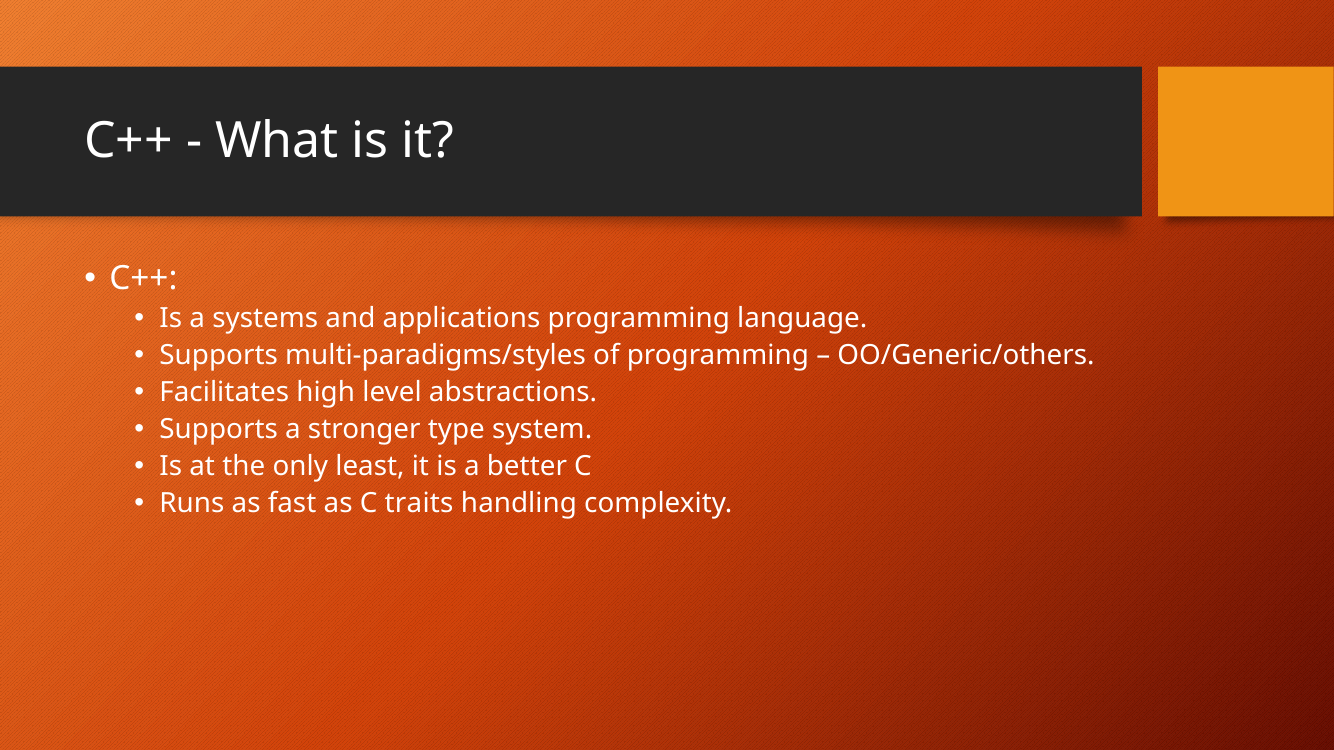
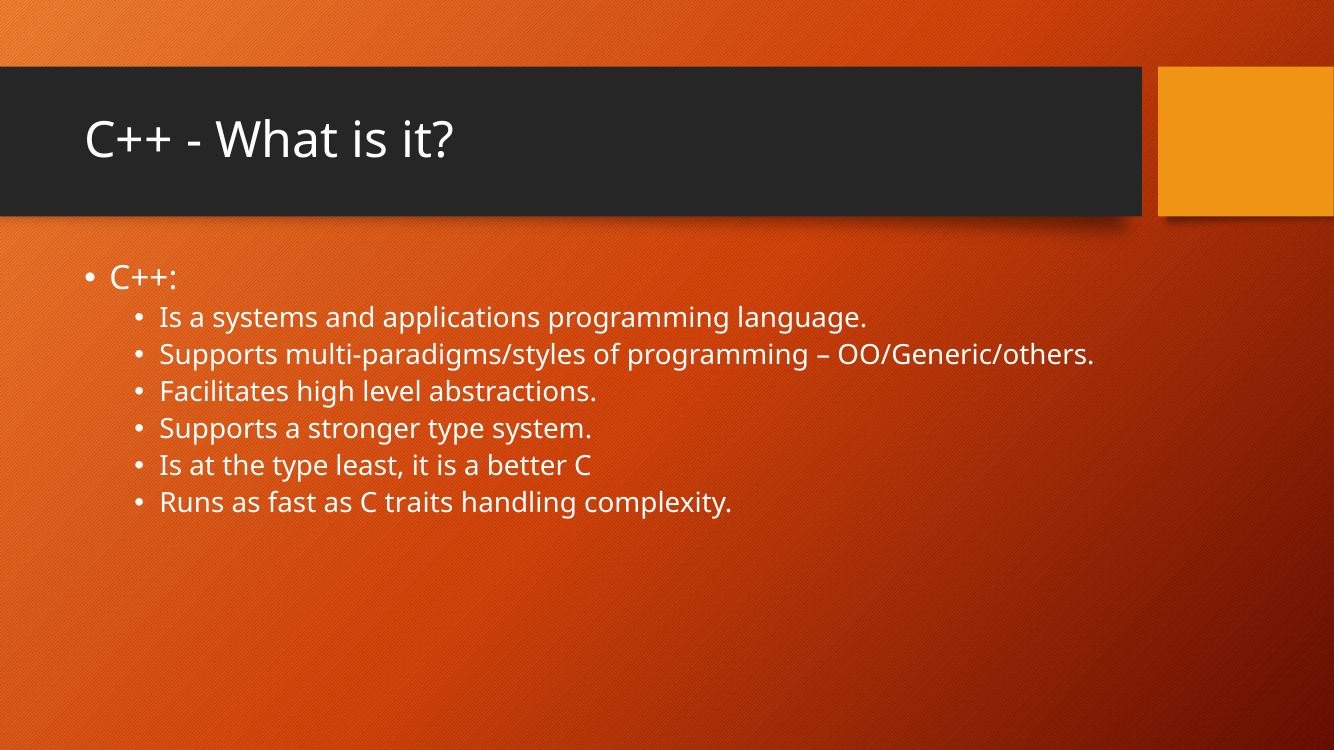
the only: only -> type (300, 466)
